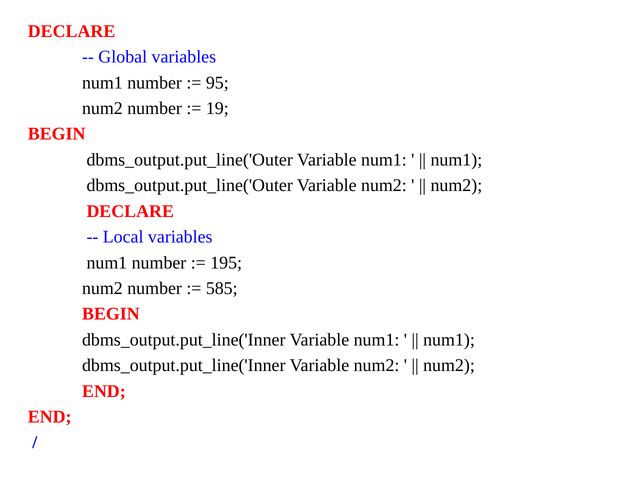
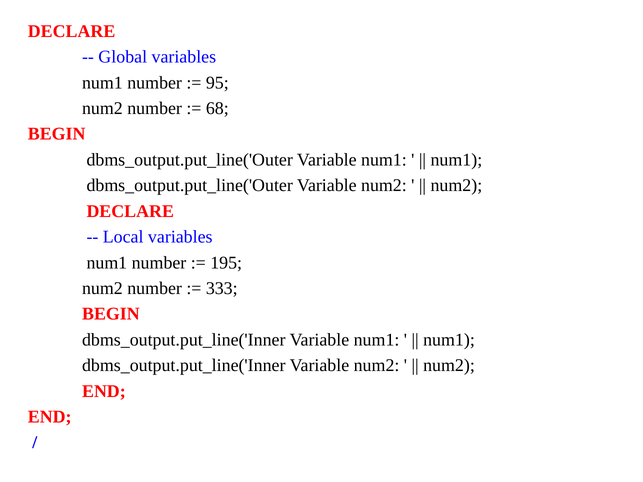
19: 19 -> 68 (217, 108)
585: 585 -> 333 (222, 288)
